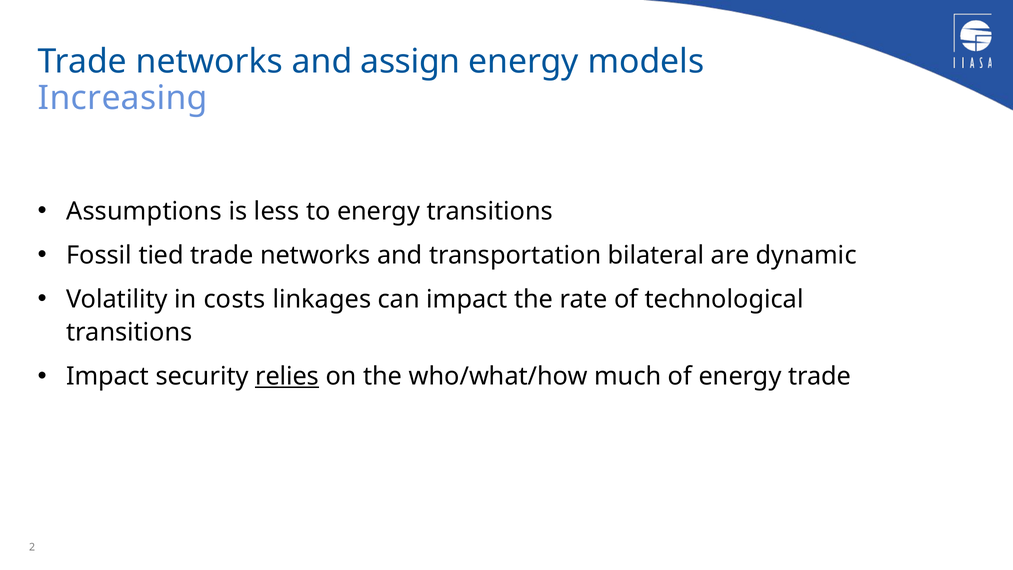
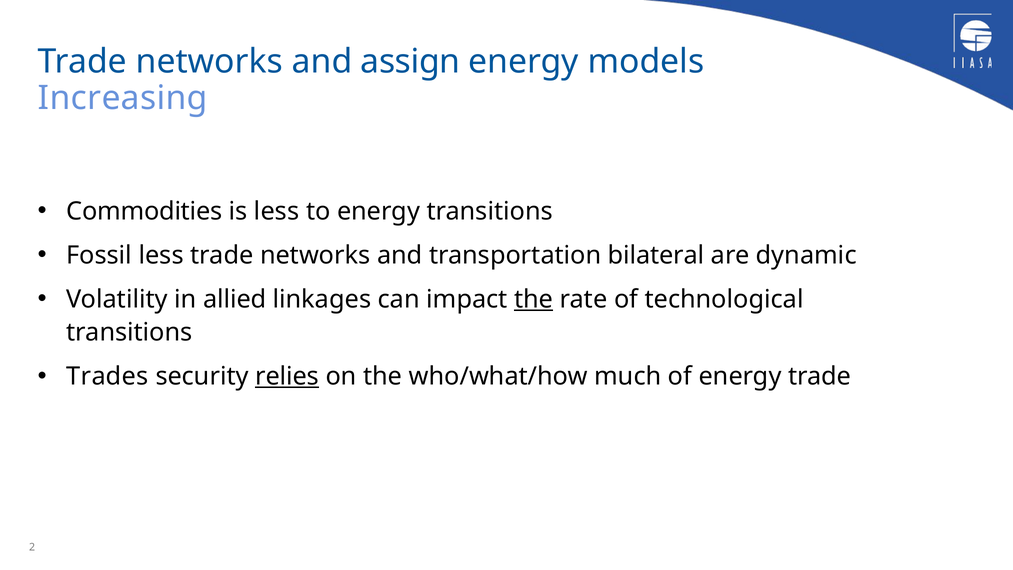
Assumptions: Assumptions -> Commodities (144, 211)
Fossil tied: tied -> less (161, 255)
costs: costs -> allied (235, 299)
the underline: none -> present (534, 299)
Impact: Impact -> Trades (107, 376)
